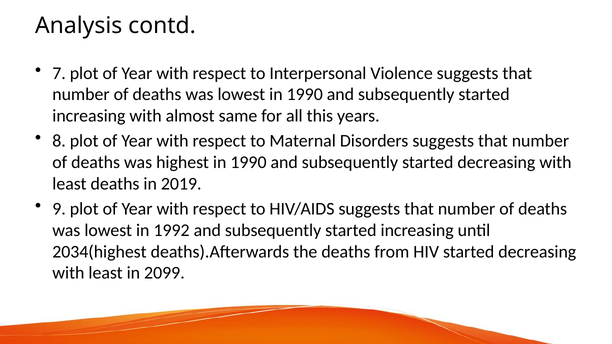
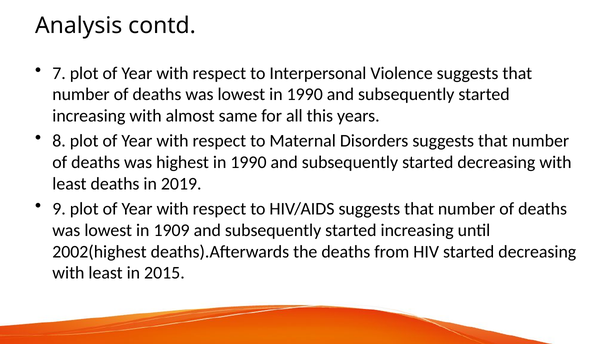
1992: 1992 -> 1909 (172, 230)
2034(highest: 2034(highest -> 2002(highest (99, 252)
2099: 2099 -> 2015 (164, 273)
